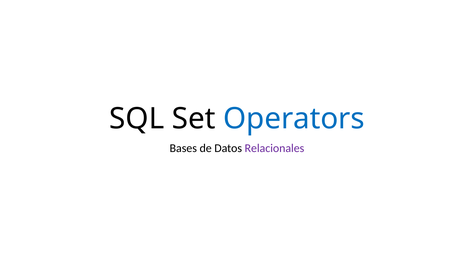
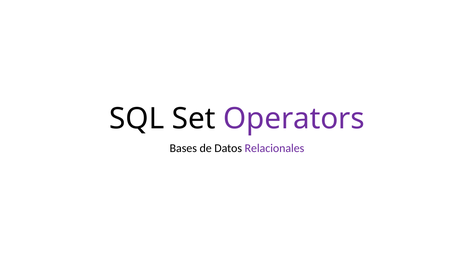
Operators colour: blue -> purple (294, 118)
